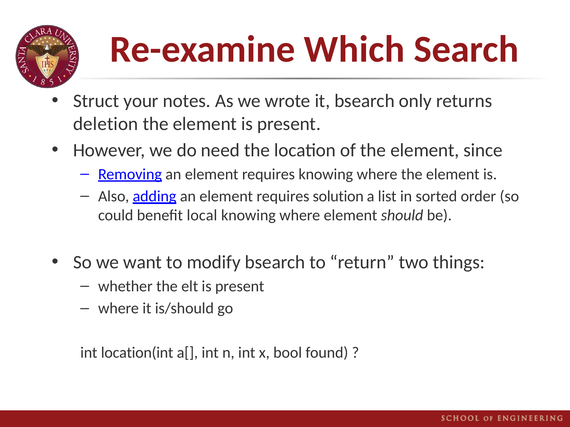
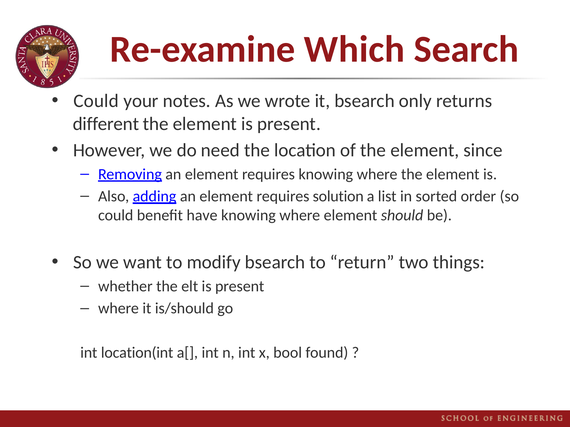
Struct: Struct -> Could (96, 101)
deletion: deletion -> different (106, 124)
local: local -> have (202, 216)
